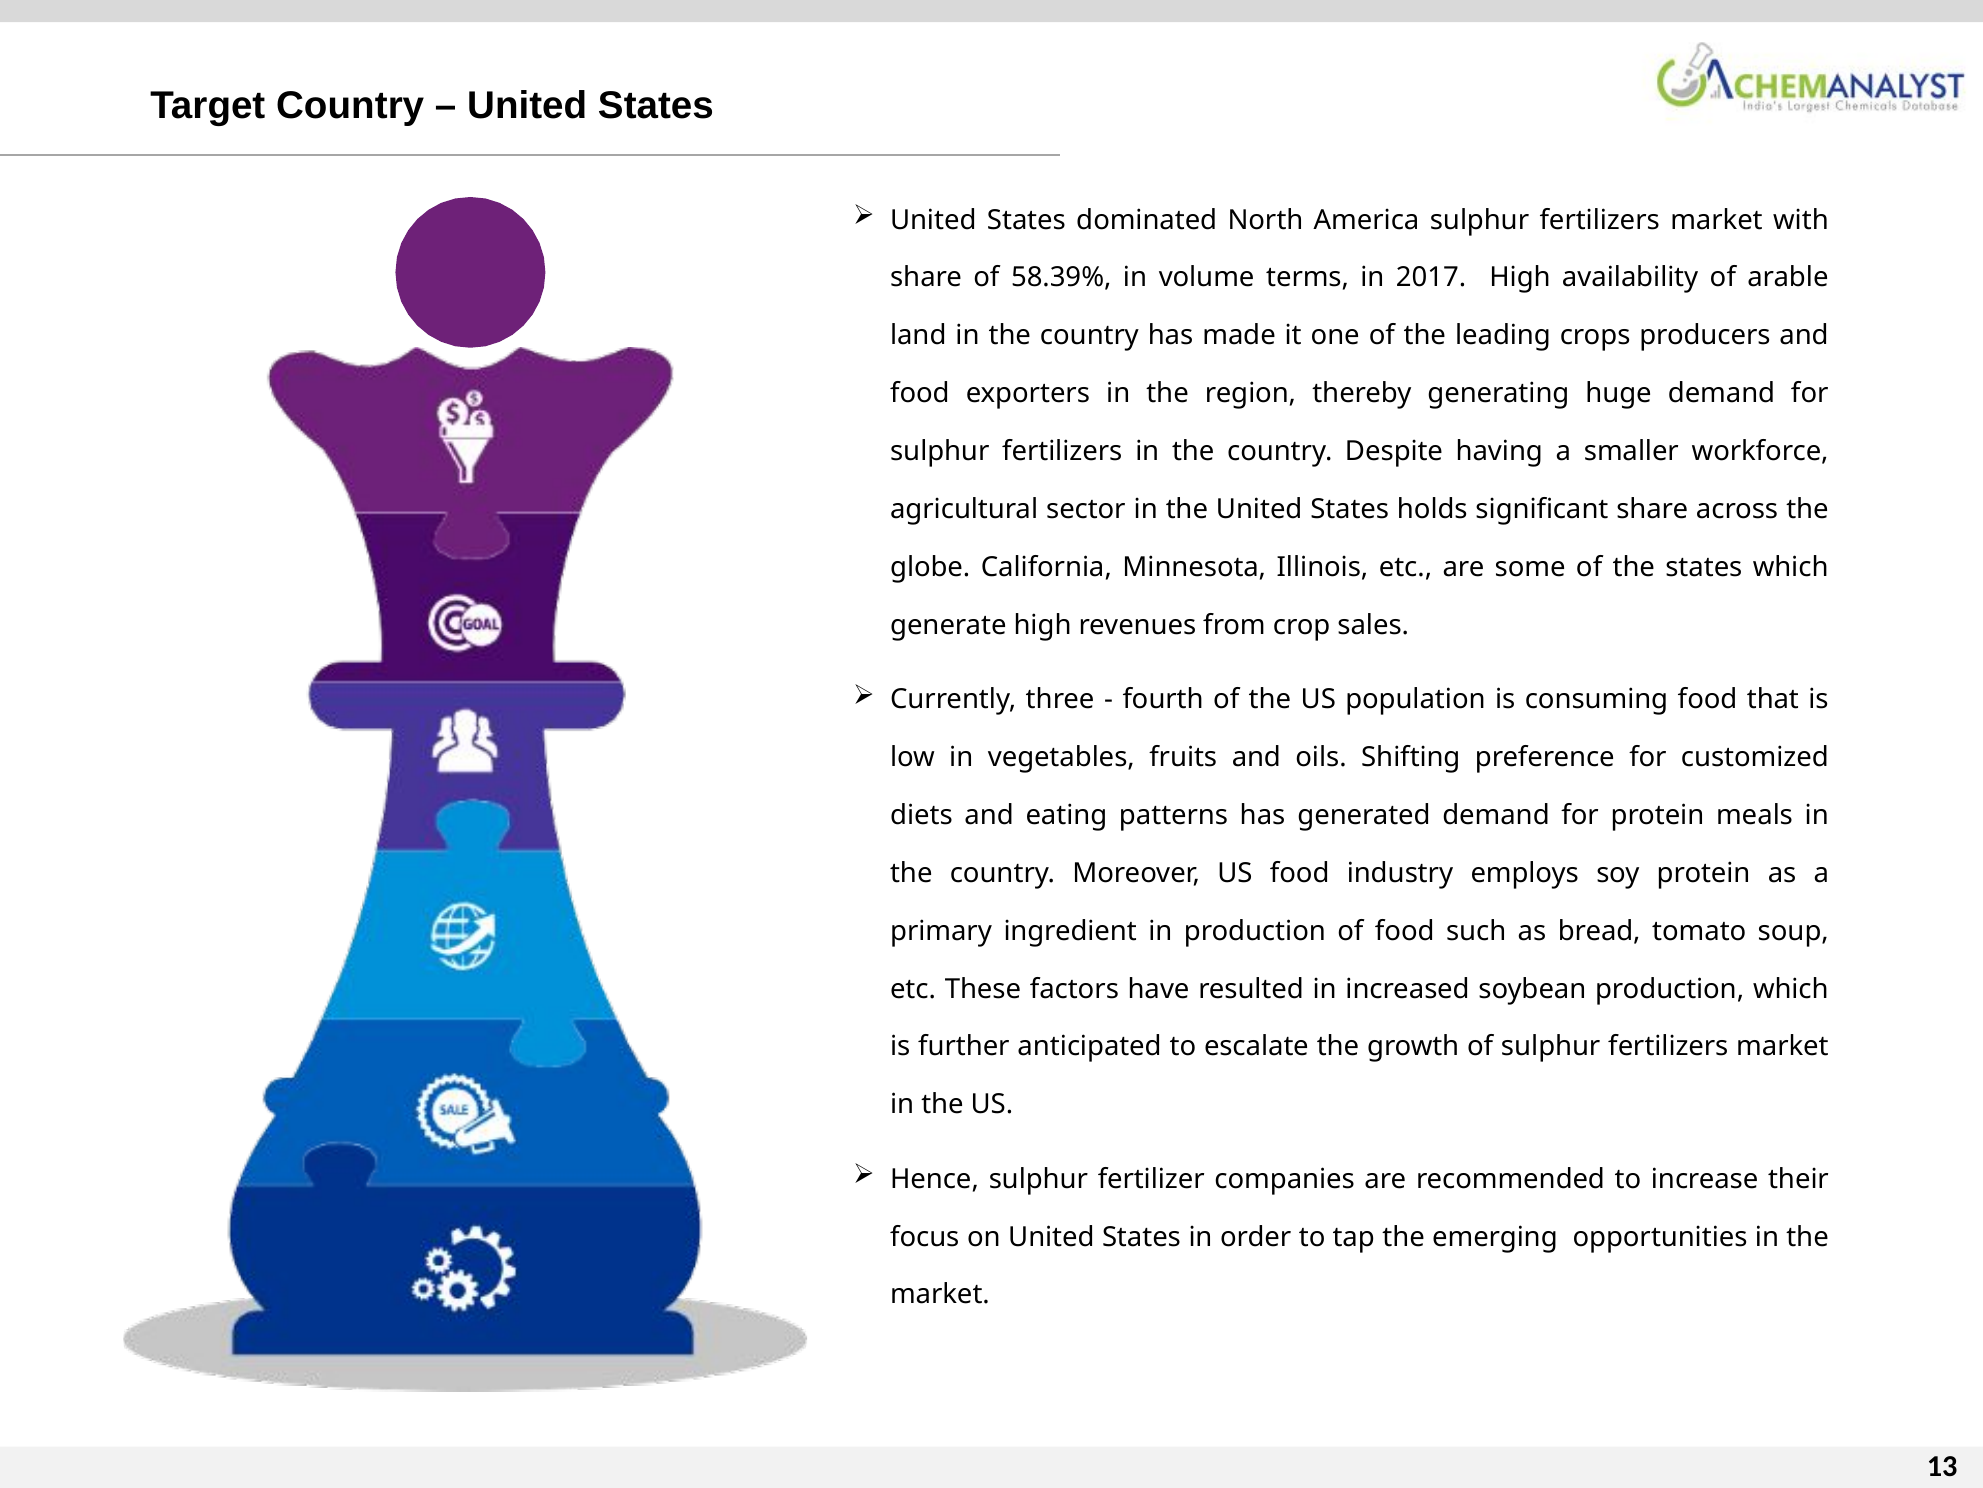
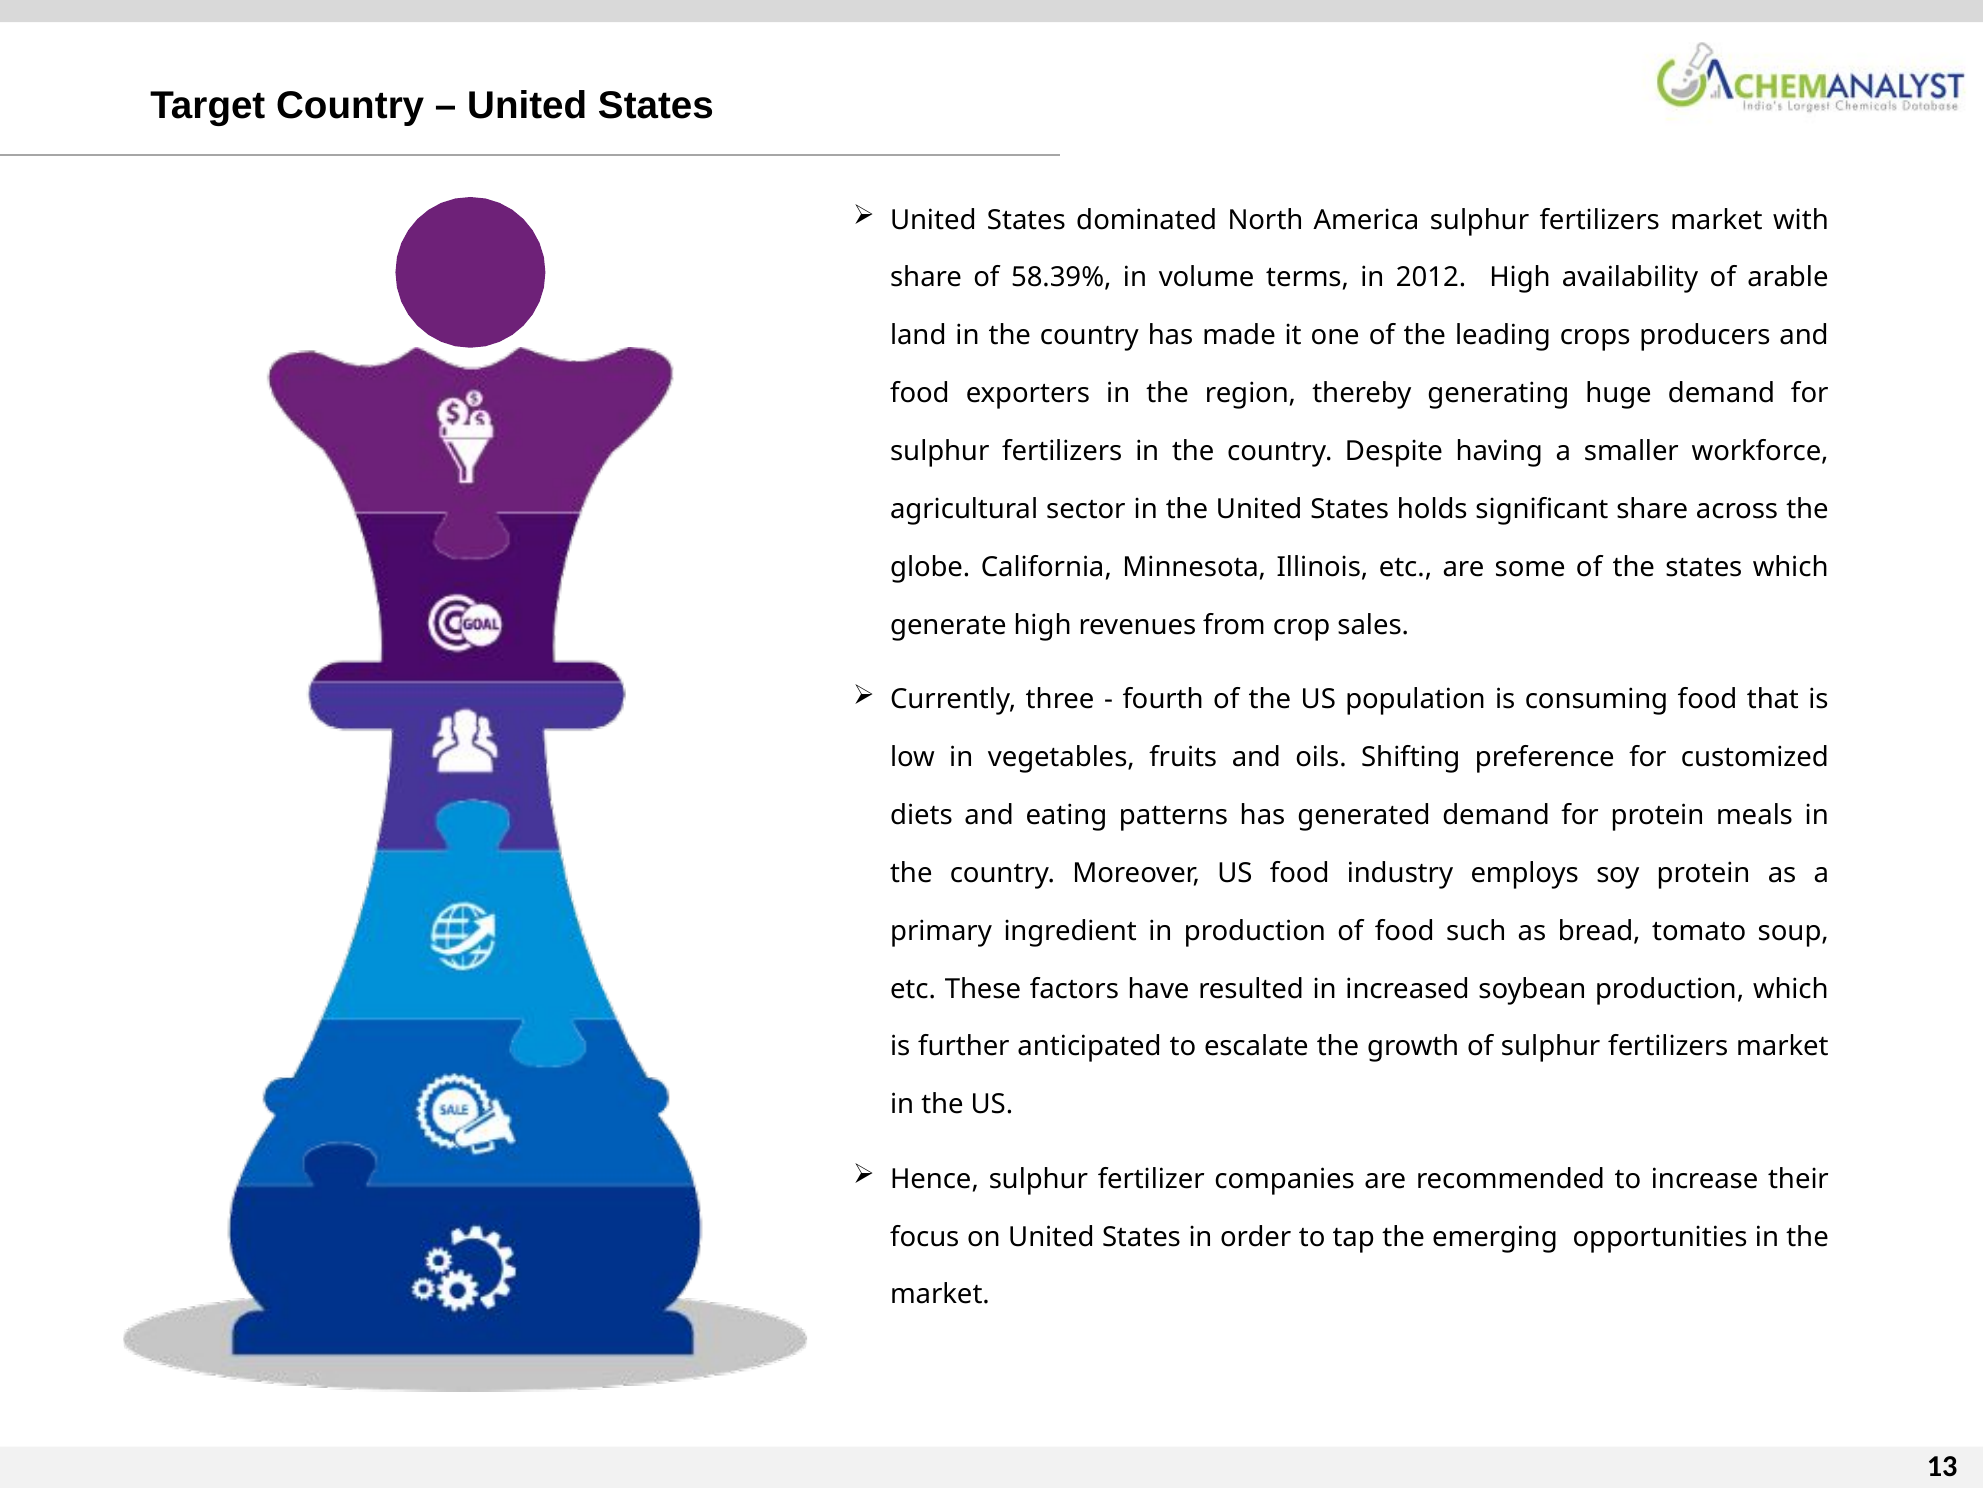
2017: 2017 -> 2012 (1431, 278)
